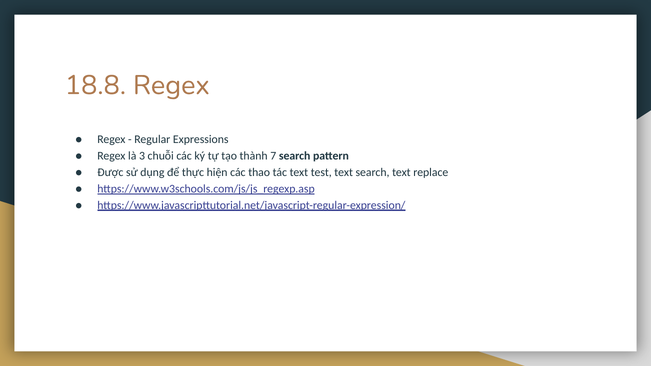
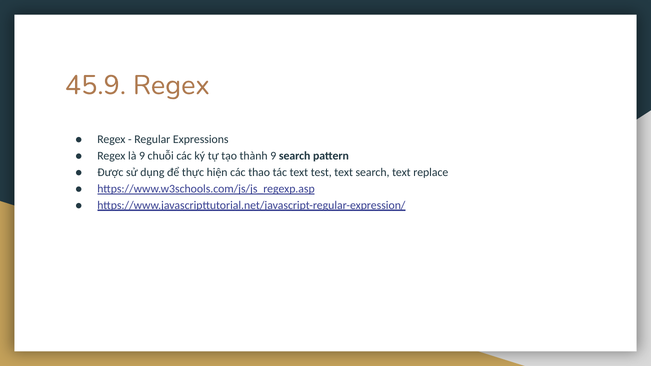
18.8: 18.8 -> 45.9 (95, 85)
là 3: 3 -> 9 (142, 156)
thành 7: 7 -> 9 (273, 156)
